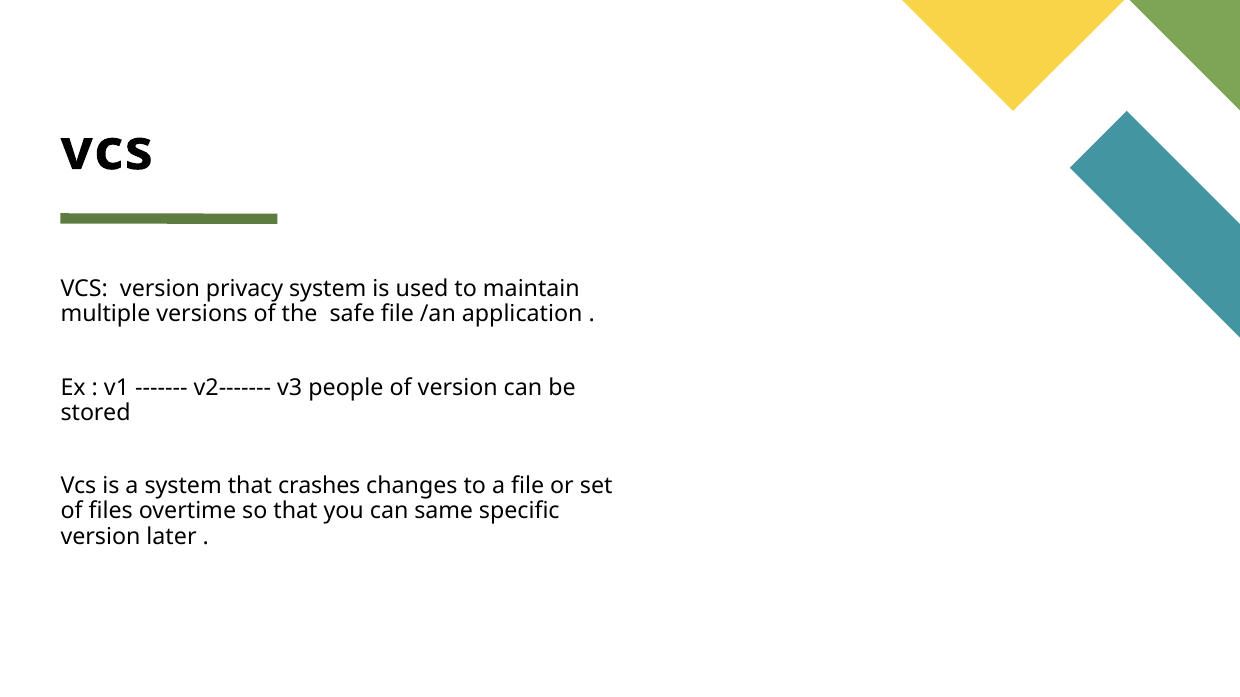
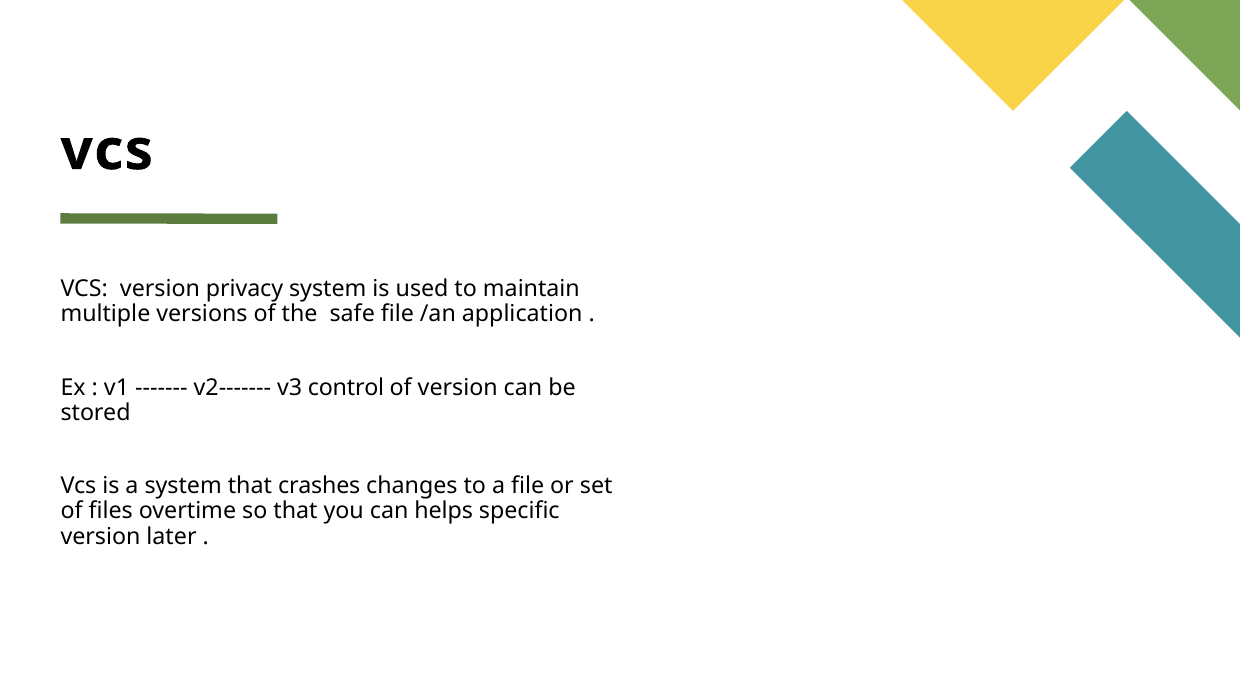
people: people -> control (346, 388)
same: same -> helps (444, 512)
